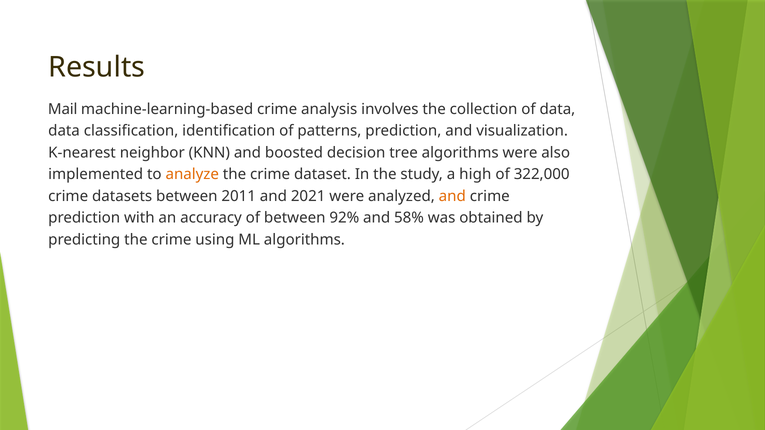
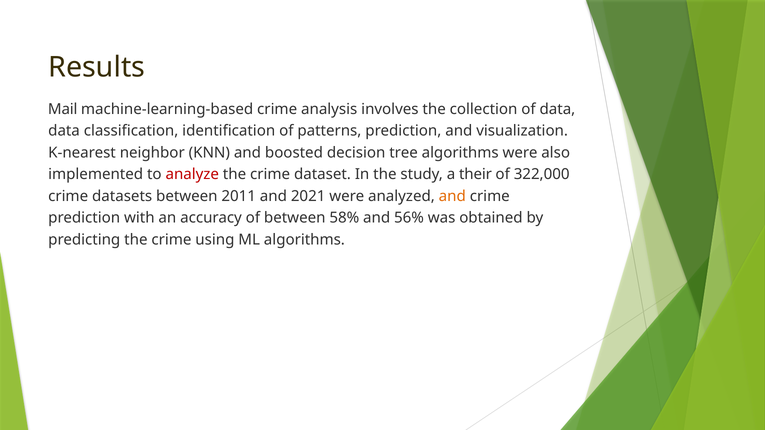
analyze colour: orange -> red (192, 174)
high: high -> their (475, 174)
92%: 92% -> 58% (344, 218)
58%: 58% -> 56% (409, 218)
